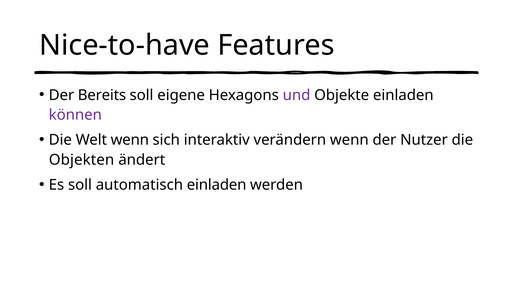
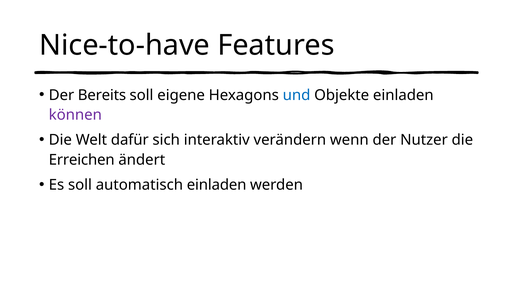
und colour: purple -> blue (297, 95)
Welt wenn: wenn -> dafür (130, 140)
Objekten: Objekten -> Erreichen (82, 160)
